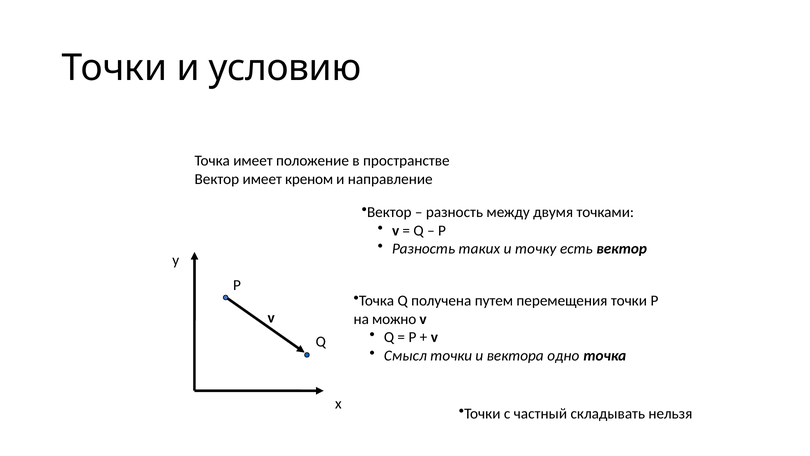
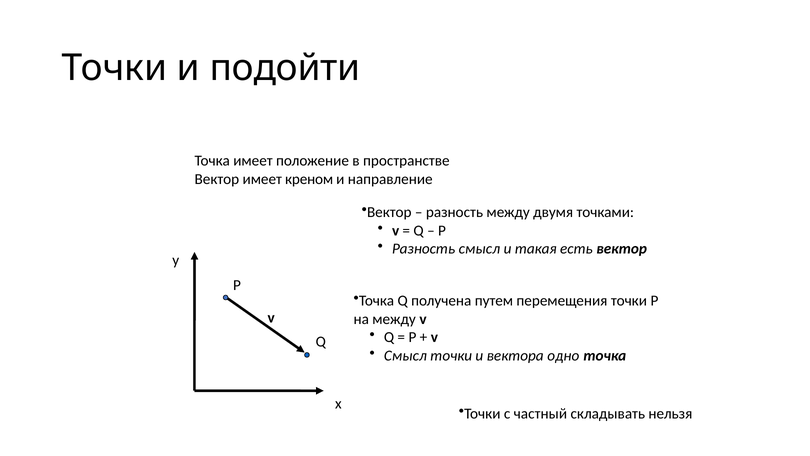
условию: условию -> подойти (285, 68)
Разность таких: таких -> смысл (479, 249)
точку: точку -> такая (536, 249)
на можно: можно -> между (394, 319)
